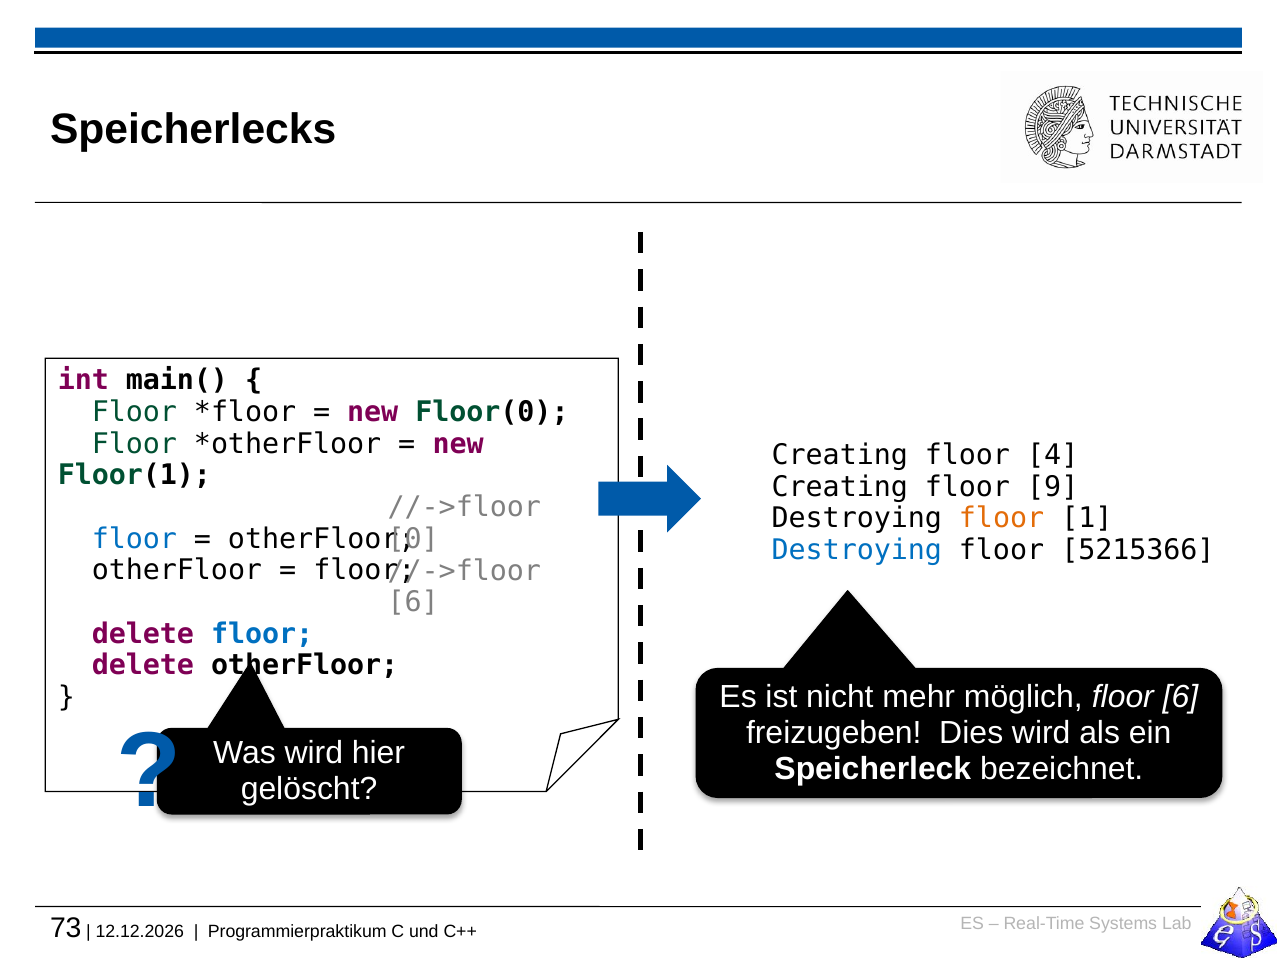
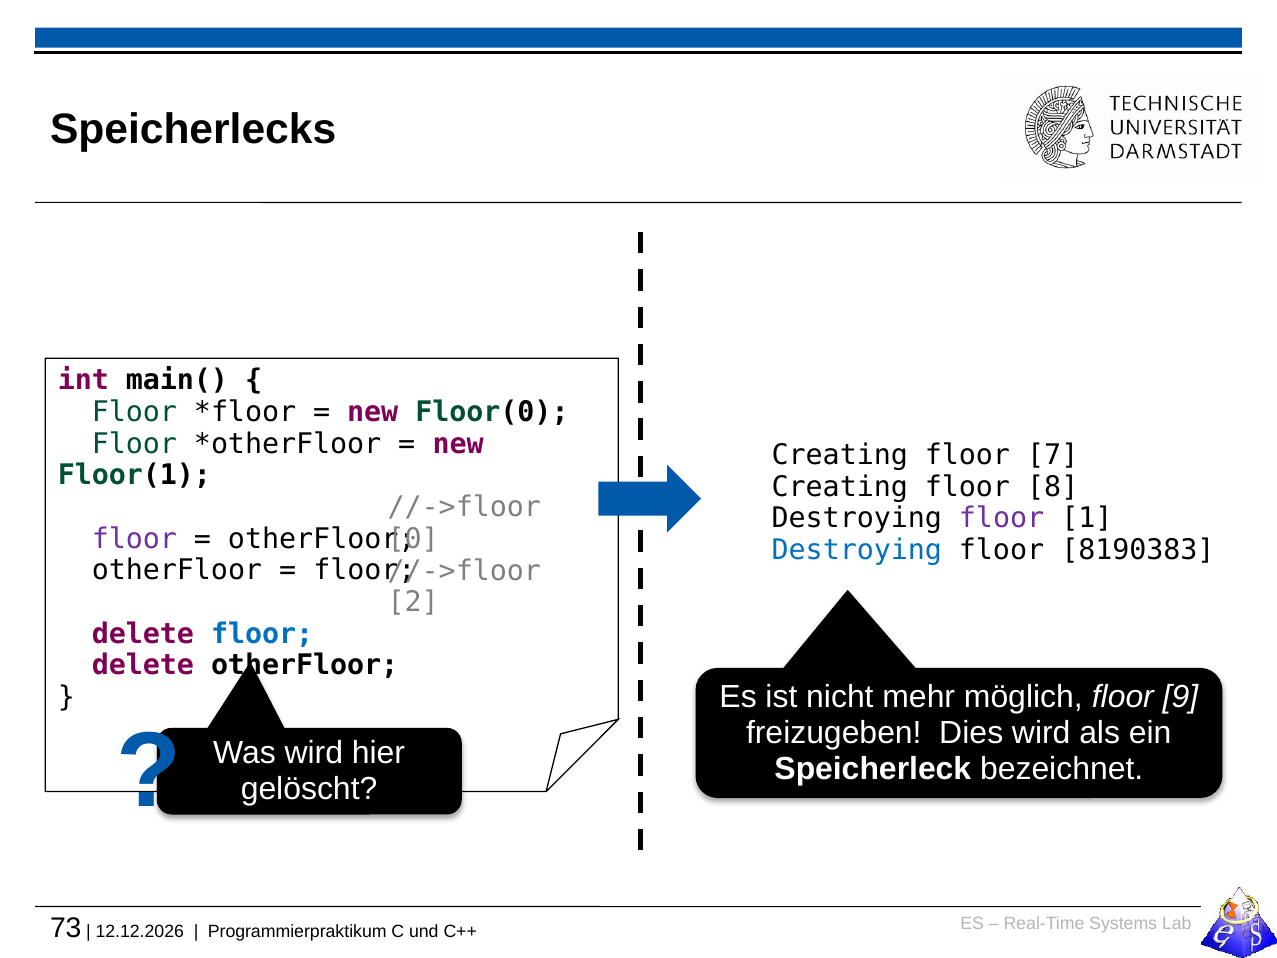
4: 4 -> 7 (1053, 455)
9: 9 -> 8 (1053, 487)
floor colour: orange -> purple (1002, 518)
floor colour: blue -> purple (134, 539)
5215366: 5215366 -> 8190383 (1138, 550)
6: 6 -> 2 (413, 602)
floor 6: 6 -> 9 (1180, 697)
